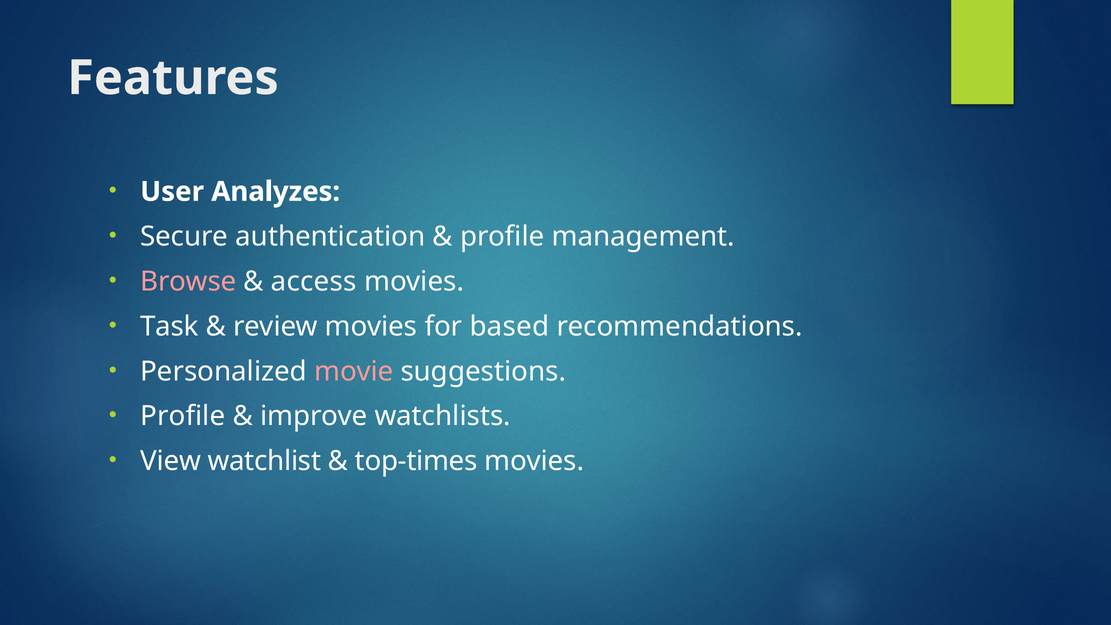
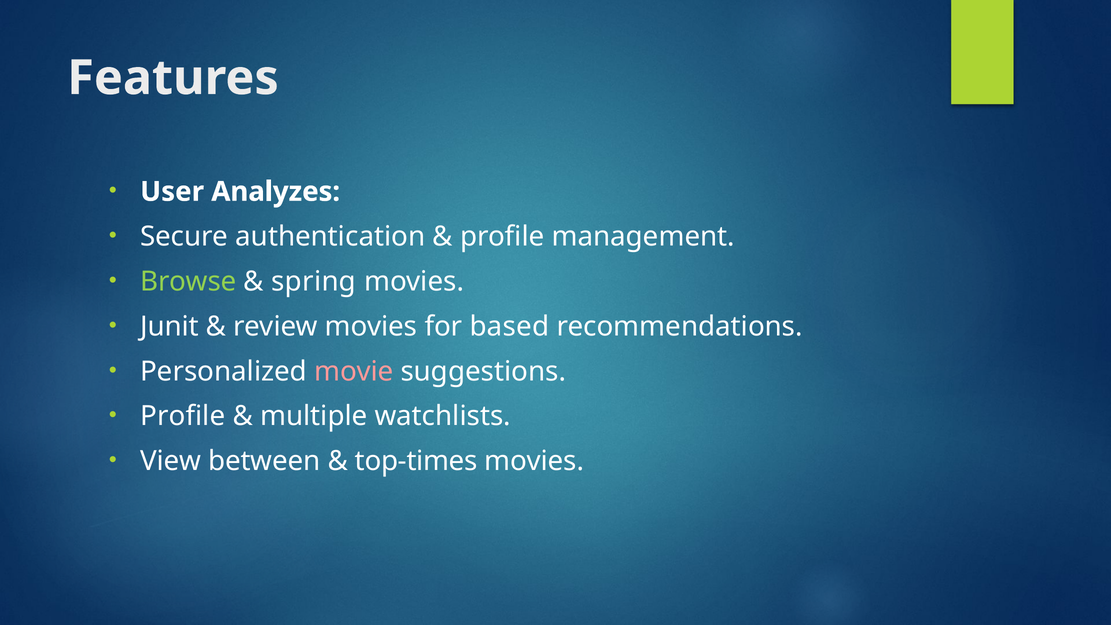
Browse colour: pink -> light green (188, 281)
access: access -> spring (314, 281)
Task: Task -> Junit (169, 326)
improve: improve -> multiple (314, 416)
watchlist: watchlist -> between (264, 461)
